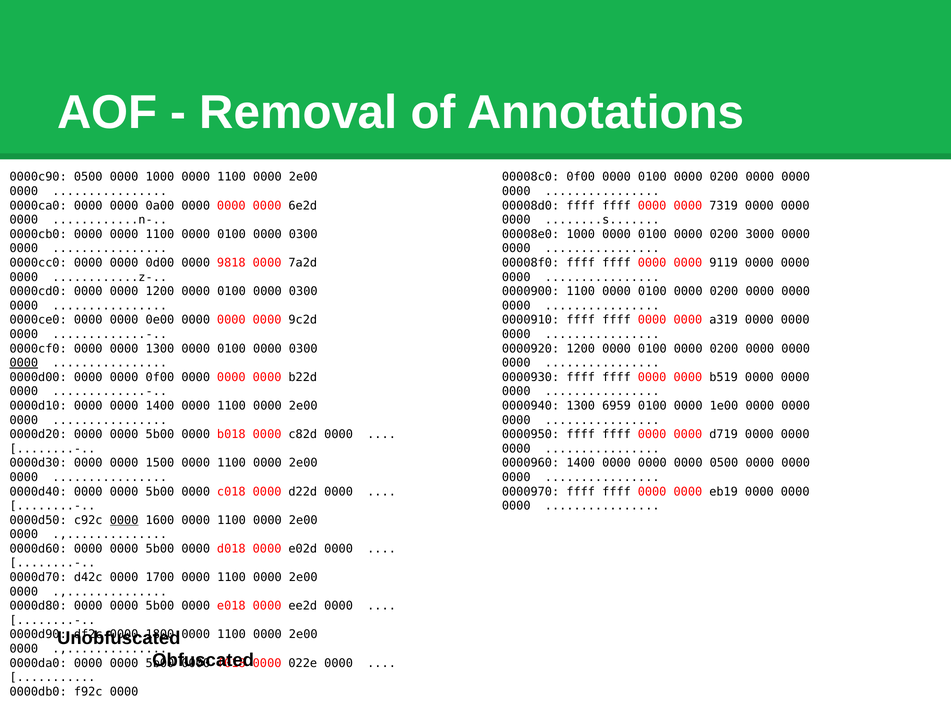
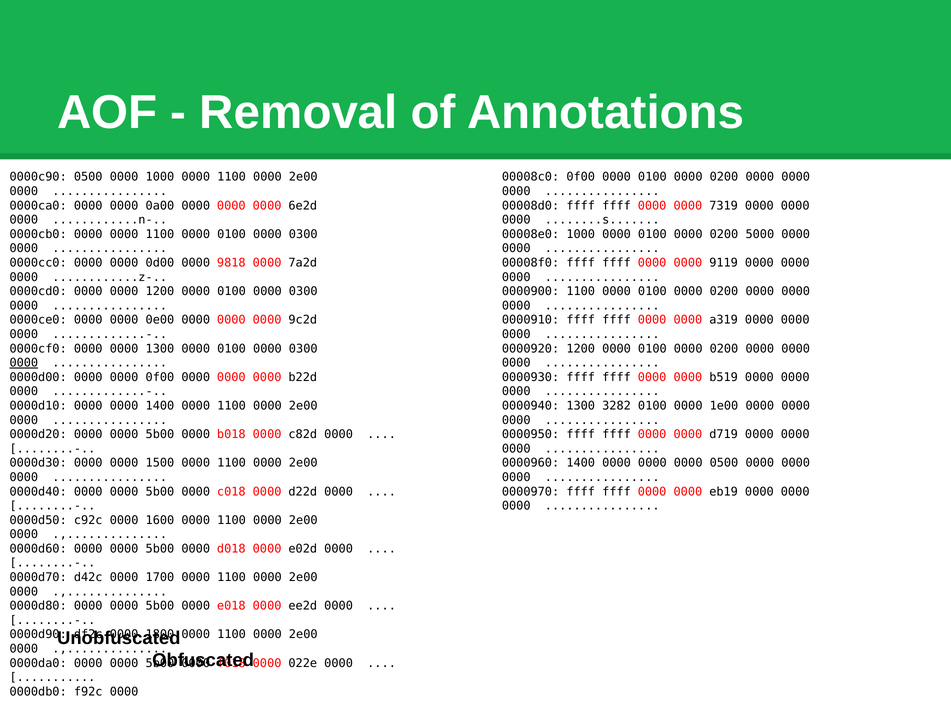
3000: 3000 -> 5000 (760, 234)
6959: 6959 -> 3282 (617, 406)
0000 underline: present -> none (124, 520)
